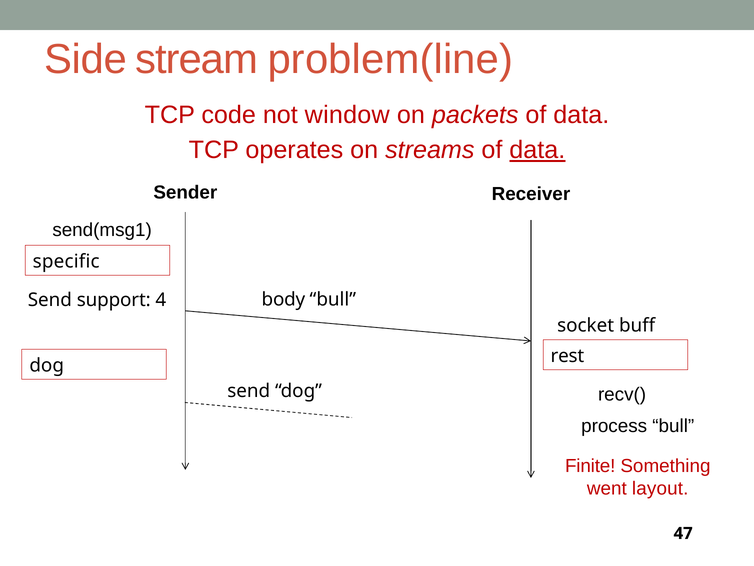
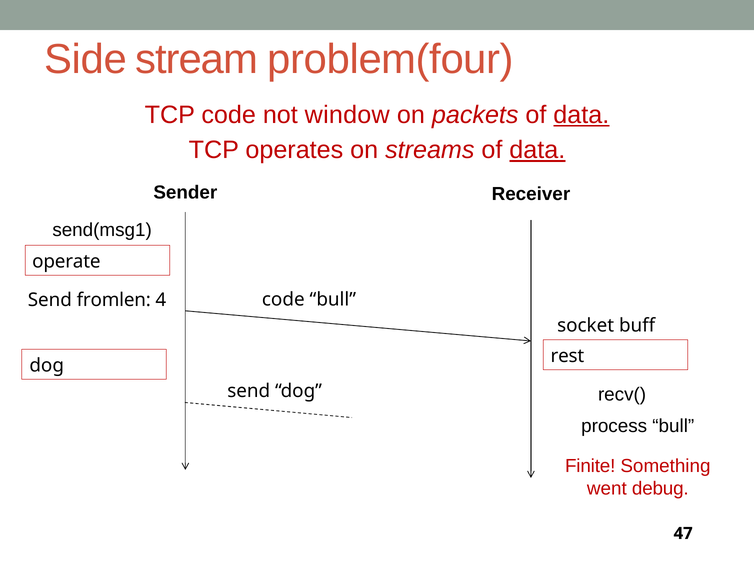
problem(line: problem(line -> problem(four (391, 59)
data underline: none -> present (581, 115)
specific: specific -> operate (66, 261)
support: support -> fromlen (114, 300)
4 body: body -> code (283, 299)
layout: layout -> debug (660, 488)
